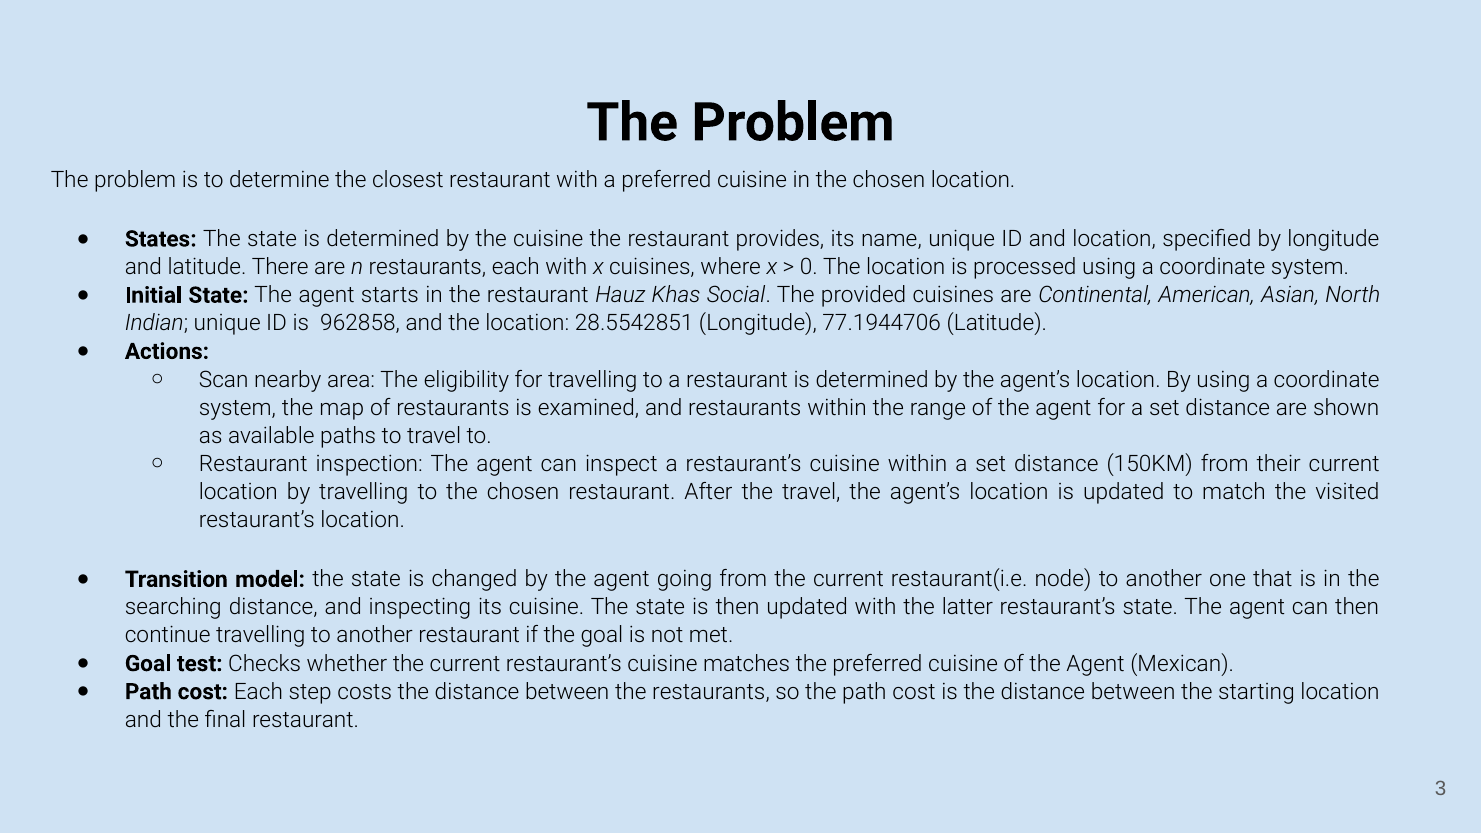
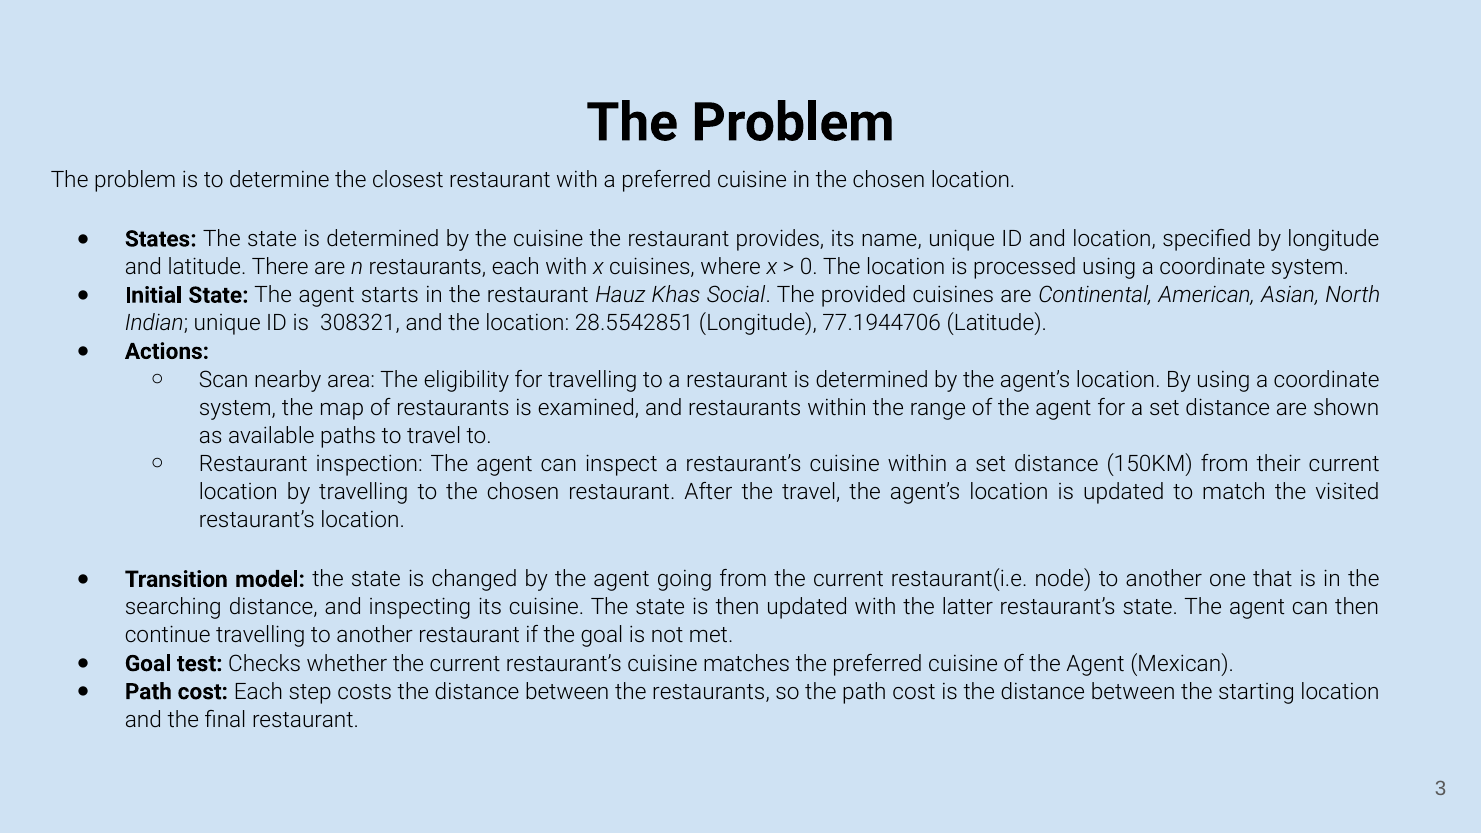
962858: 962858 -> 308321 (360, 323)
